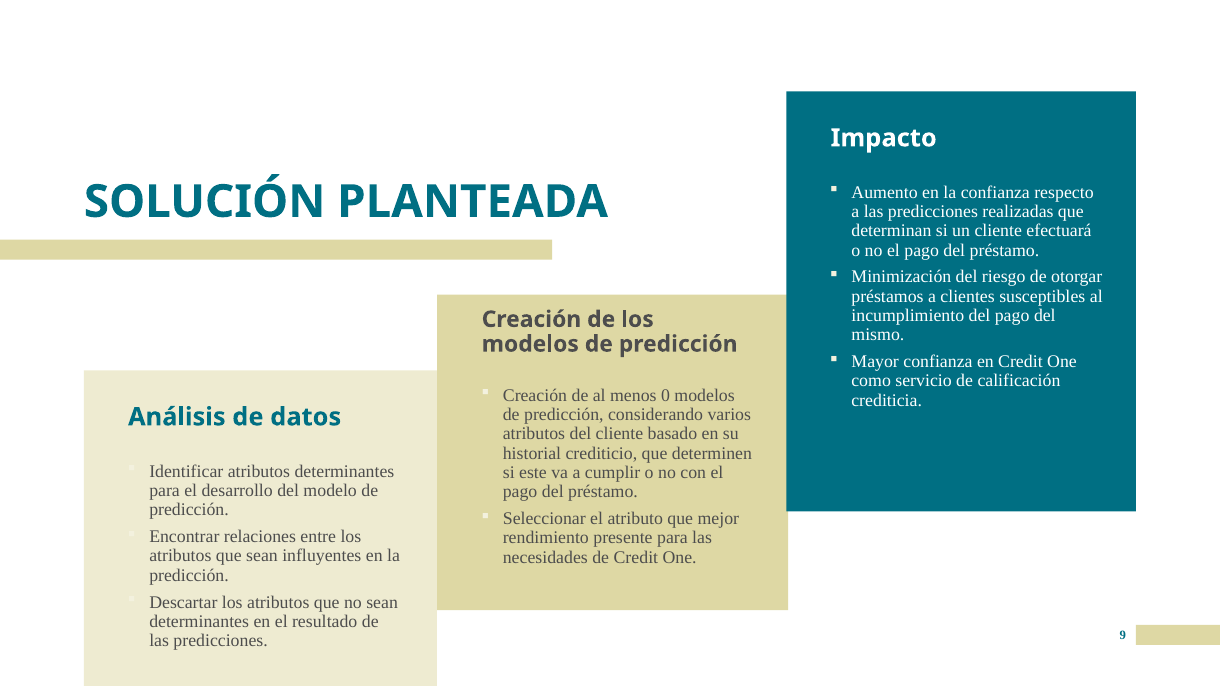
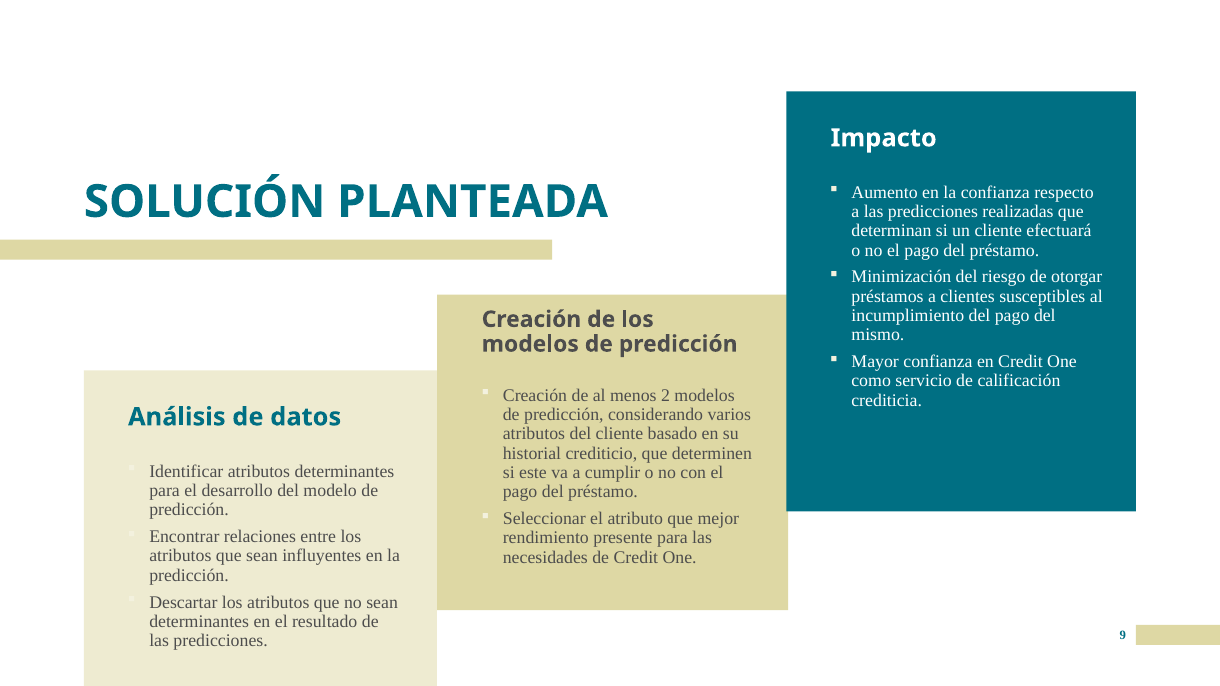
0: 0 -> 2 (665, 396)
